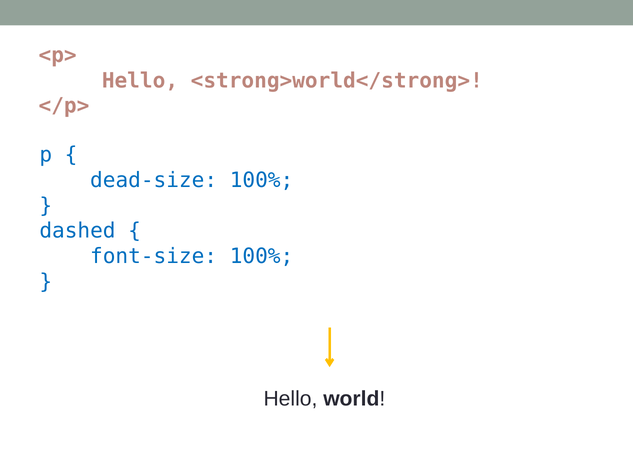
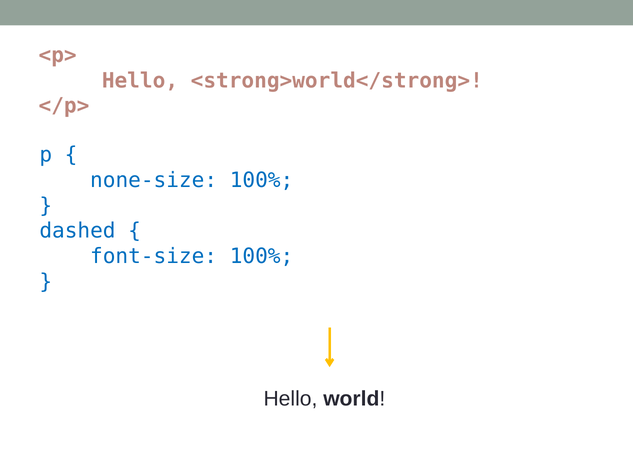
dead-size: dead-size -> none-size (154, 180)
